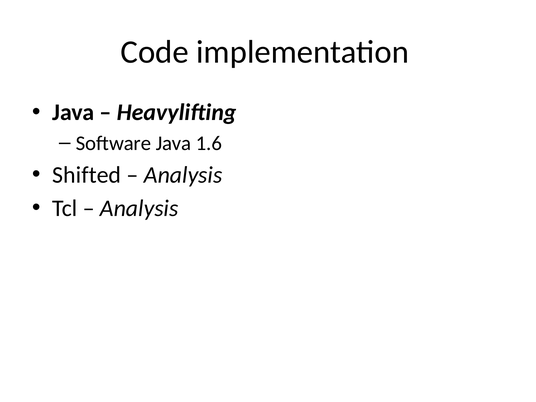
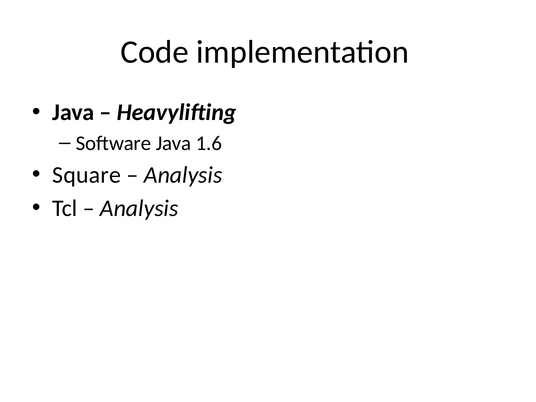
Shifted: Shifted -> Square (87, 175)
